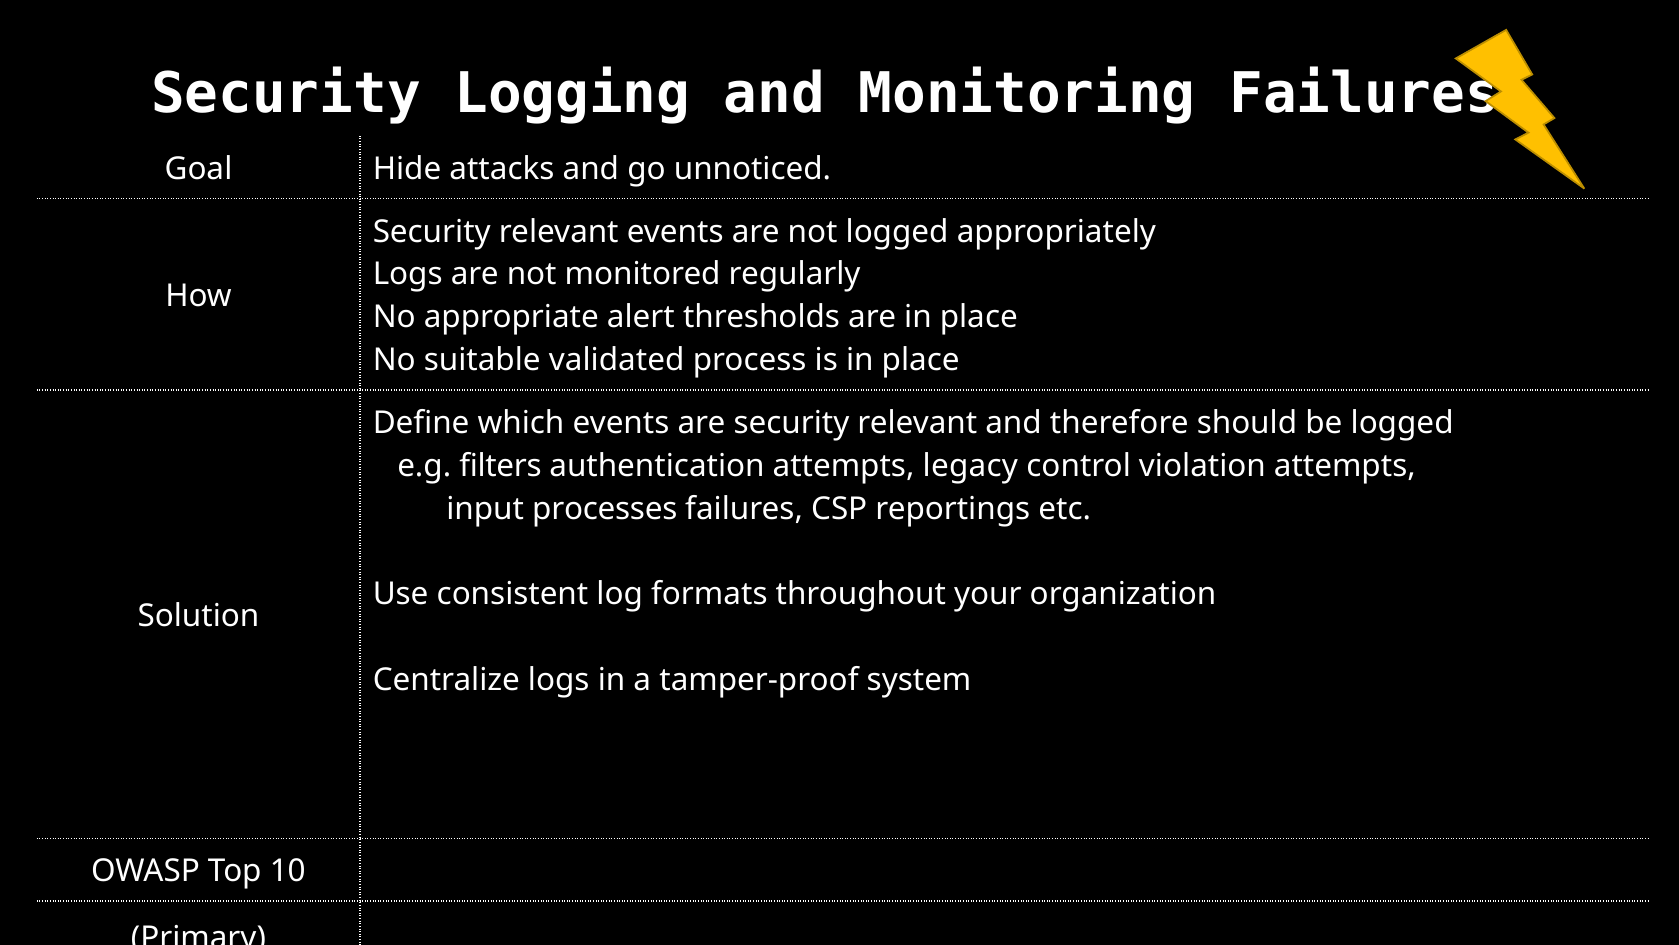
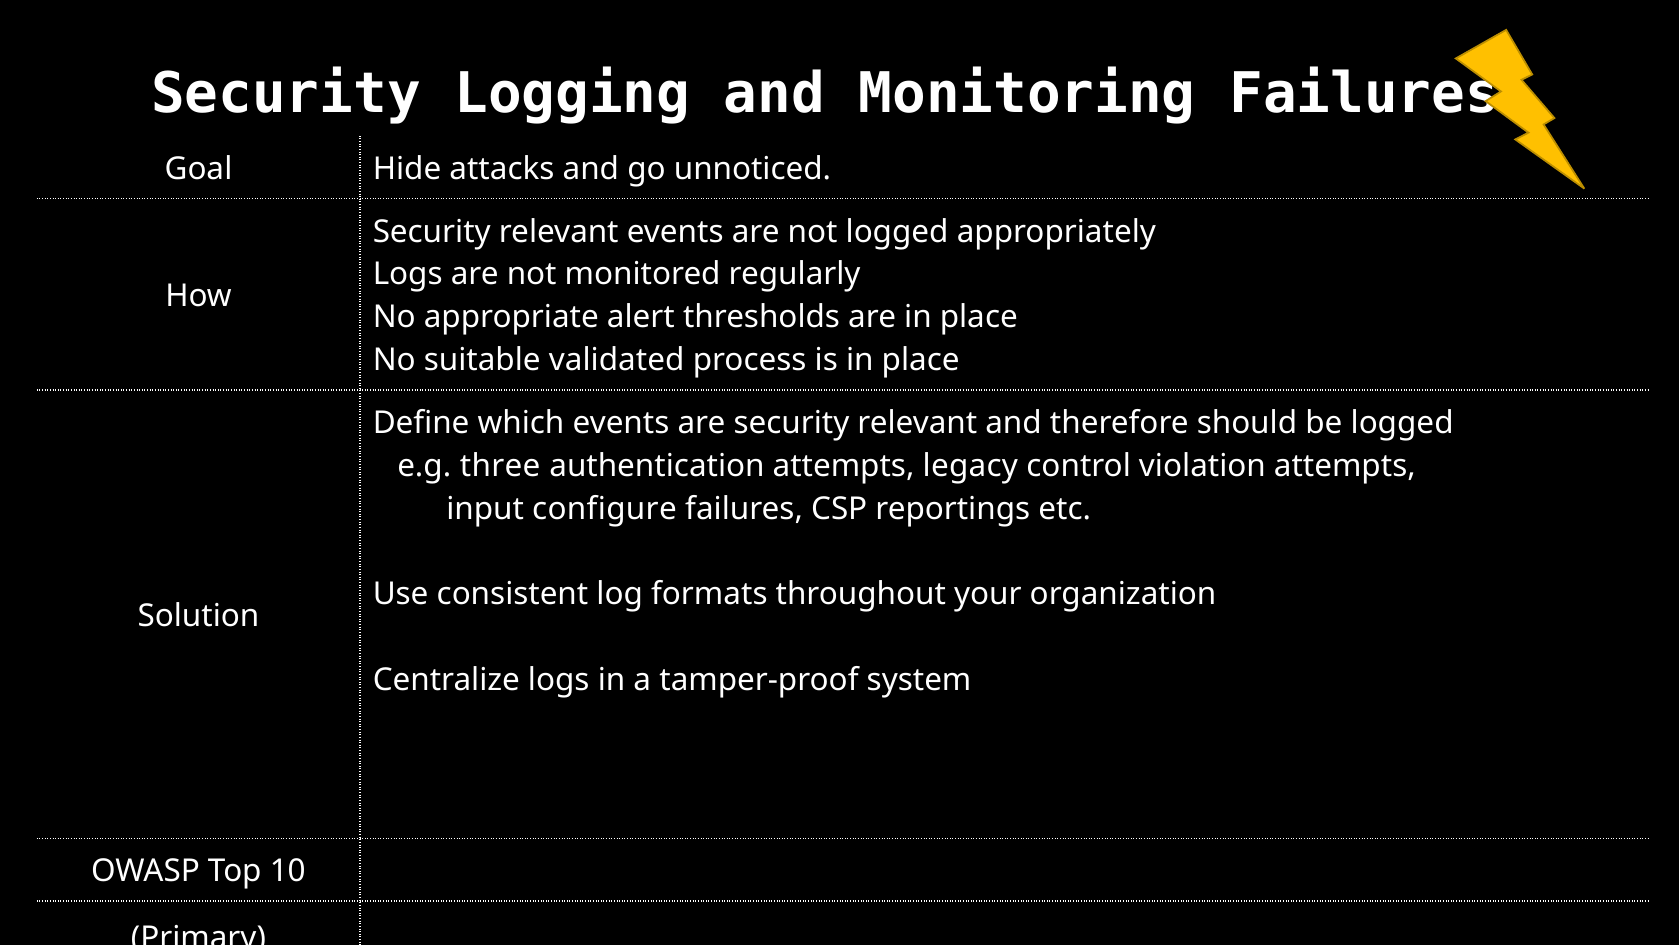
filters: filters -> three (500, 466)
processes: processes -> configure (604, 508)
